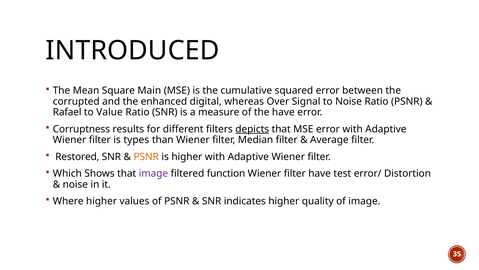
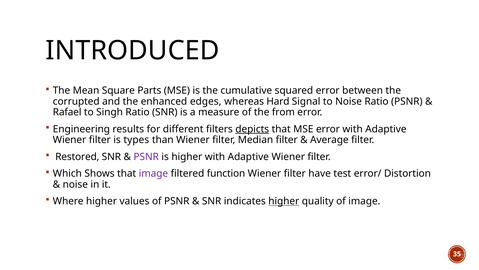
Main: Main -> Parts (149, 90)
digital: digital -> edges (206, 101)
Over: Over -> Hard (278, 101)
Value: Value -> Singh (110, 112)
the have: have -> from (283, 112)
Corruptness: Corruptness -> Engineering (81, 129)
PSNR colour: orange -> purple (146, 156)
higher underline: none -> present (284, 201)
